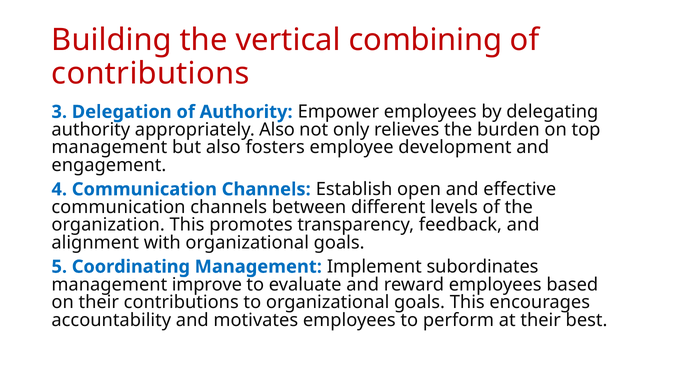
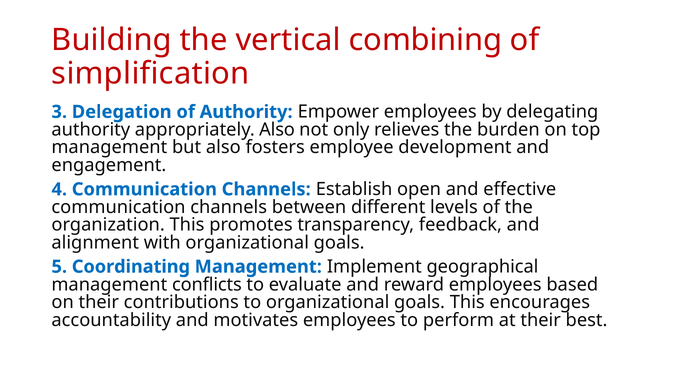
contributions: contributions -> simplification (150, 73)
subordinates: subordinates -> geographical (482, 266)
improve: improve -> conflicts (207, 284)
